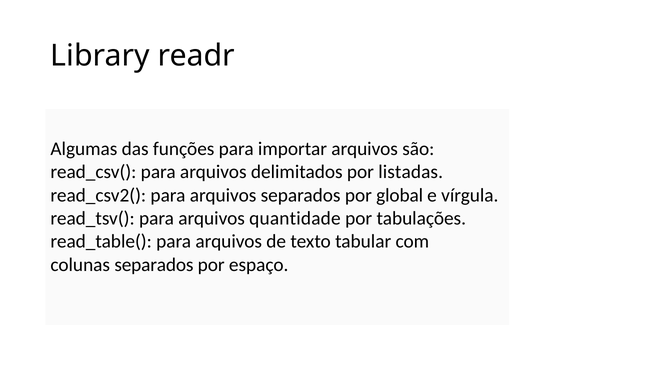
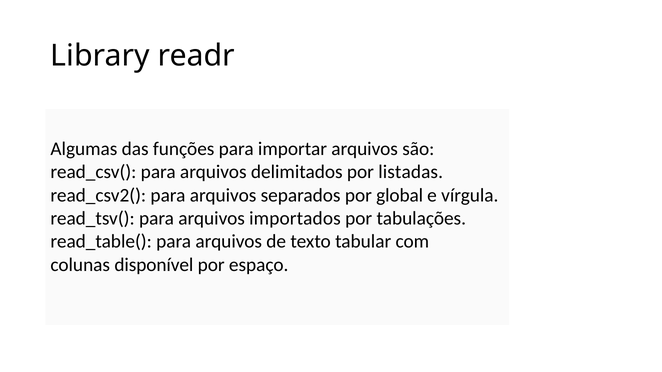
quantidade: quantidade -> importados (295, 219)
colunas separados: separados -> disponível (154, 265)
